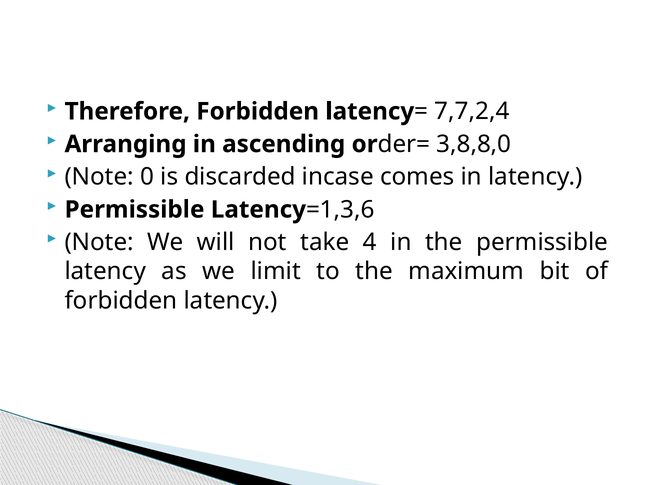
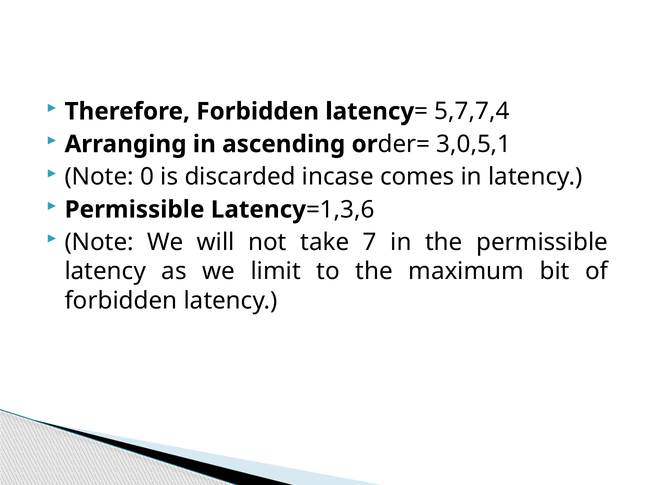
7,7,2,4: 7,7,2,4 -> 5,7,7,4 (472, 111)
3,8,8,0: 3,8,8,0 -> 3,0,5,1 (474, 144)
4: 4 -> 7 (370, 242)
